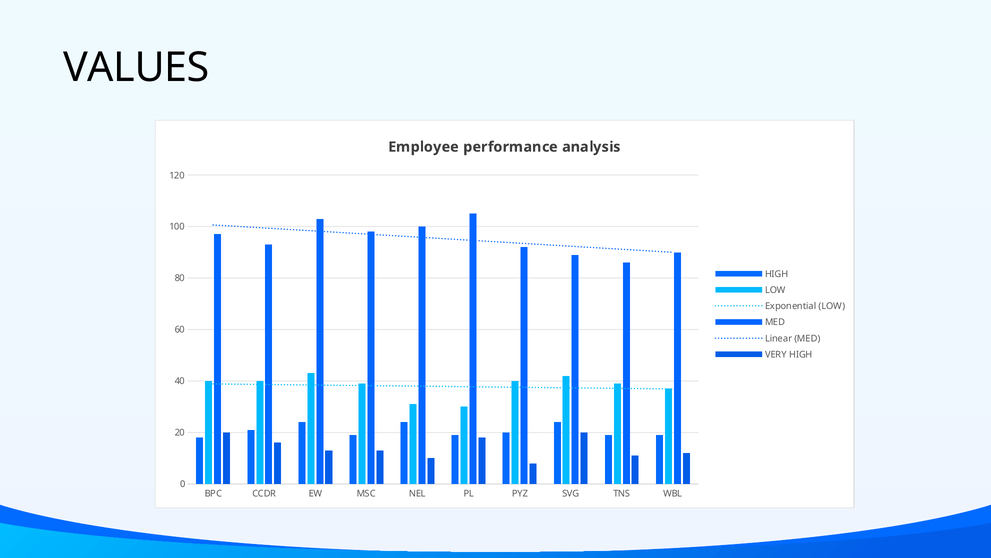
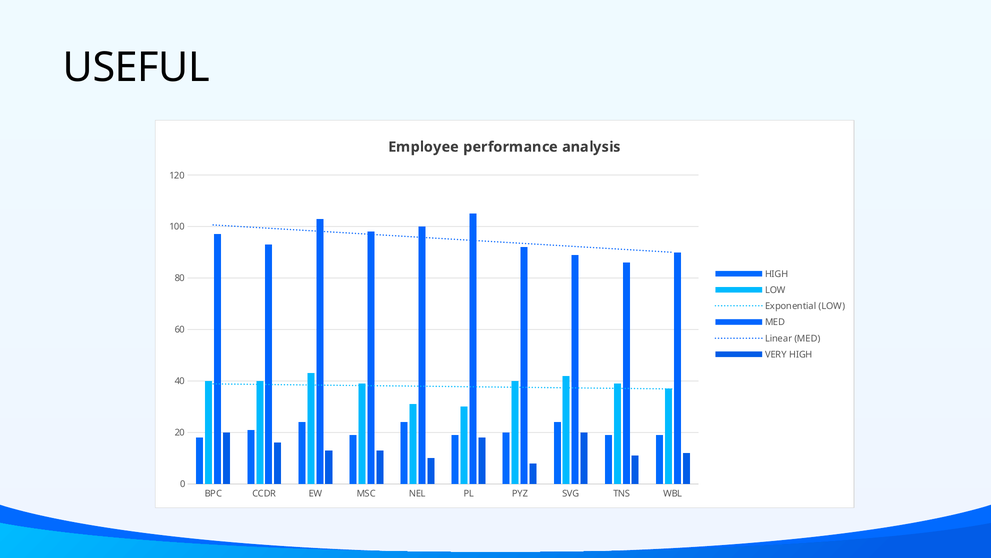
VALUES: VALUES -> USEFUL (136, 67)
